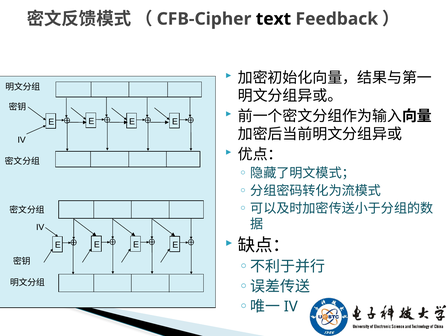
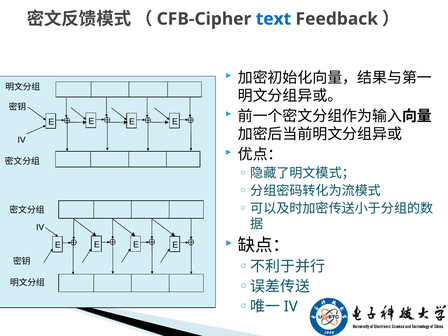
text colour: black -> blue (273, 19)
